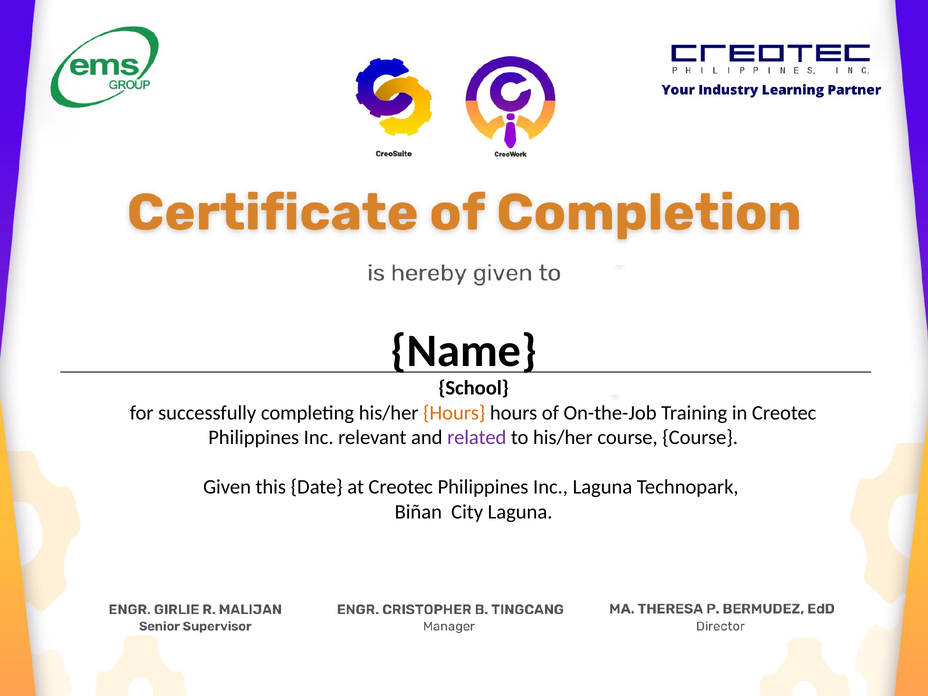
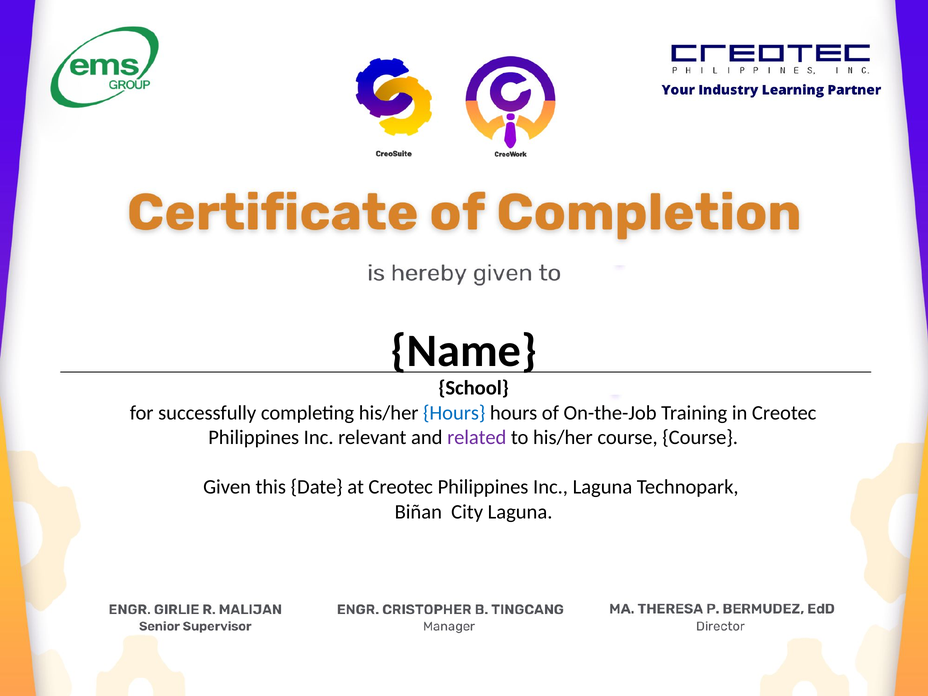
Hours colour: orange -> blue (454, 413)
